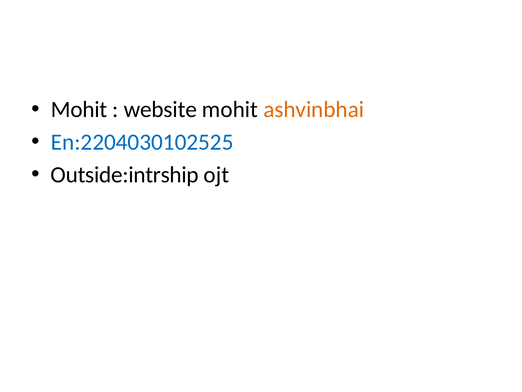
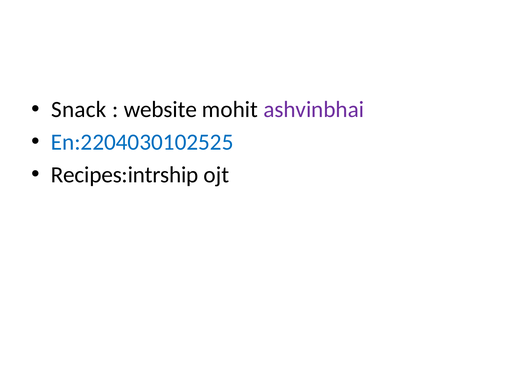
Mohit: Mohit -> Snack (79, 110)
ashvinbhai colour: orange -> purple (314, 110)
Outside:intrship: Outside:intrship -> Recipes:intrship (125, 174)
